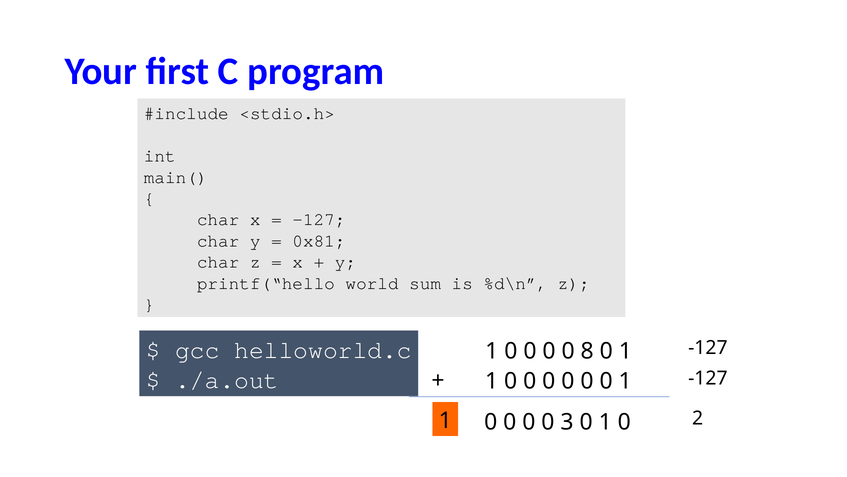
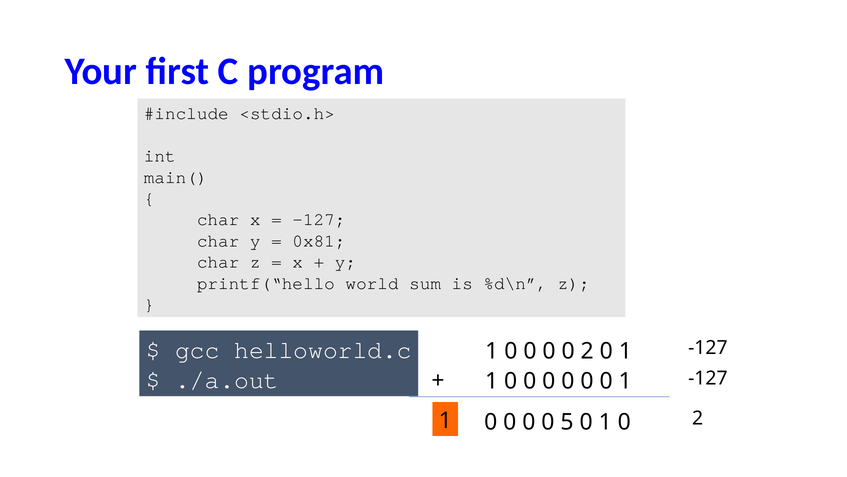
0 8: 8 -> 2 (587, 351)
3: 3 -> 5 (567, 422)
